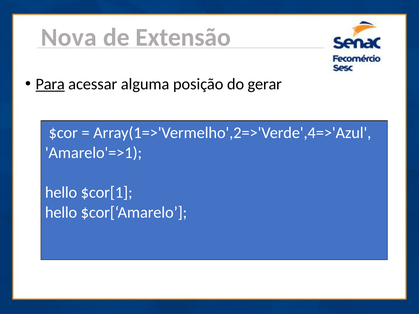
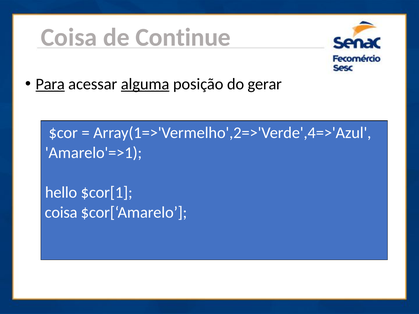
Nova: Nova -> Coisa (69, 37)
Extensão: Extensão -> Continue (183, 37)
alguma underline: none -> present (145, 84)
hello: hello -> coisa (61, 213)
